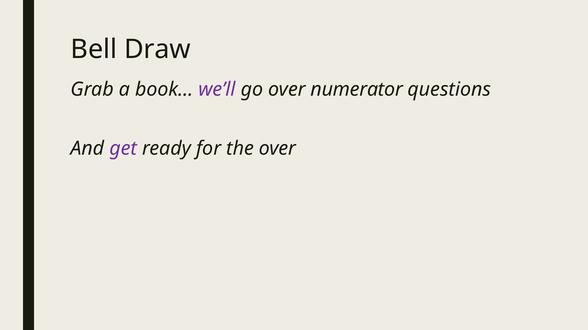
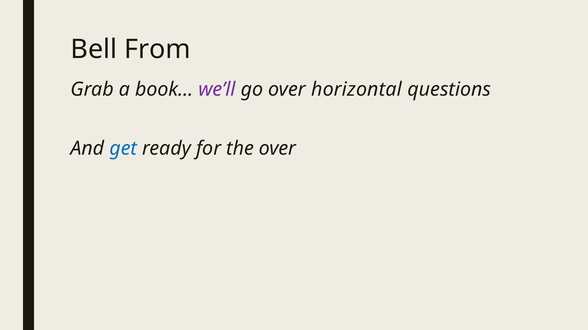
Draw: Draw -> From (157, 49)
numerator: numerator -> horizontal (357, 90)
get colour: purple -> blue (123, 149)
